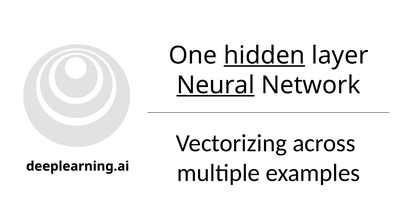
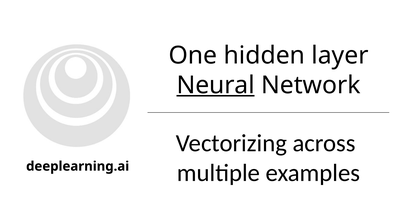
hidden underline: present -> none (264, 55)
